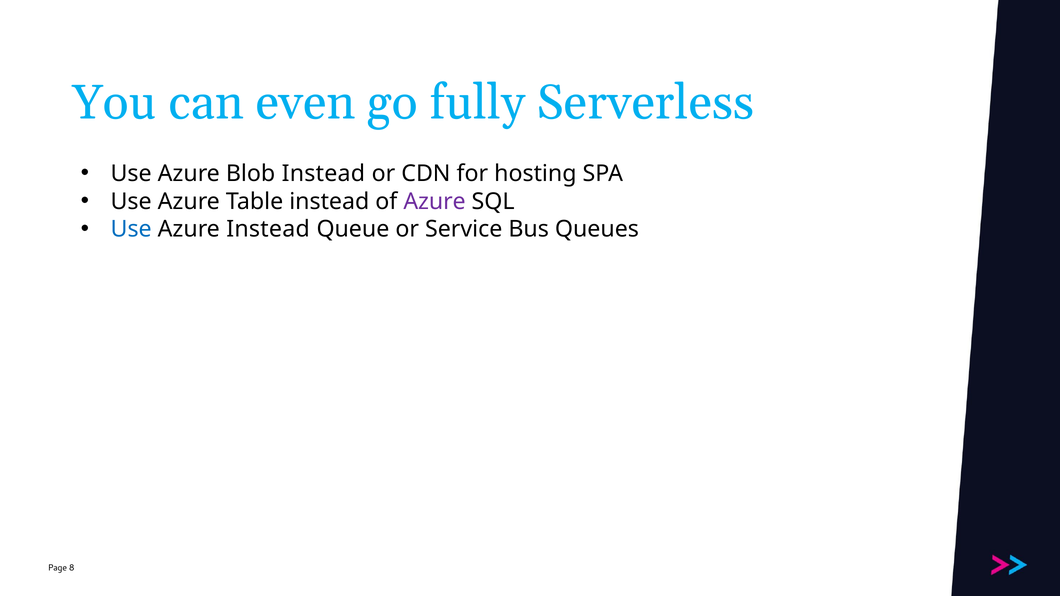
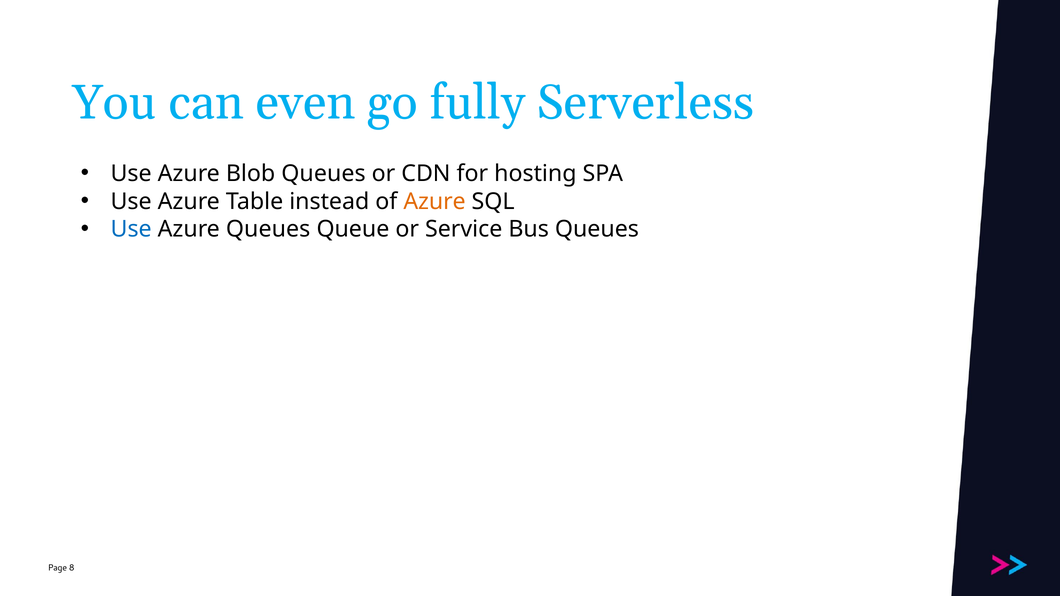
Blob Instead: Instead -> Queues (323, 174)
Azure colour: purple -> orange (435, 202)
Azure Instead: Instead -> Queues (268, 229)
